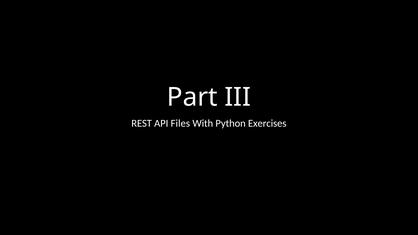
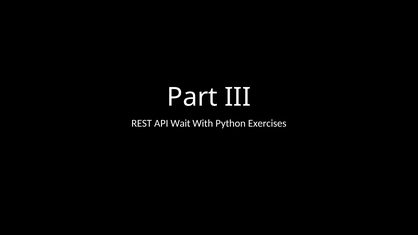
Files: Files -> Wait (180, 124)
